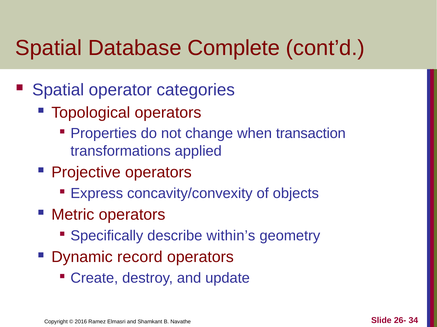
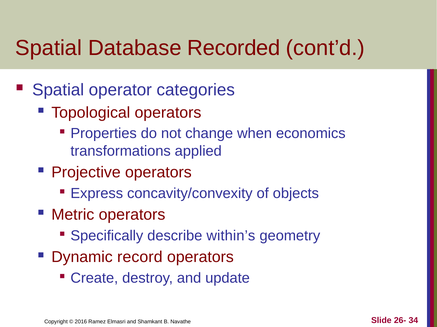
Complete: Complete -> Recorded (234, 48)
transaction: transaction -> economics (311, 134)
